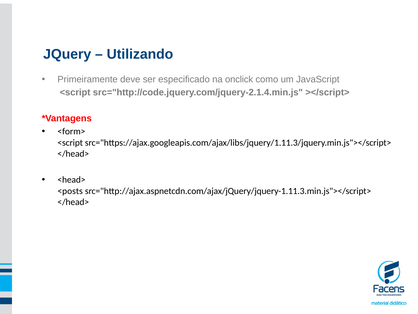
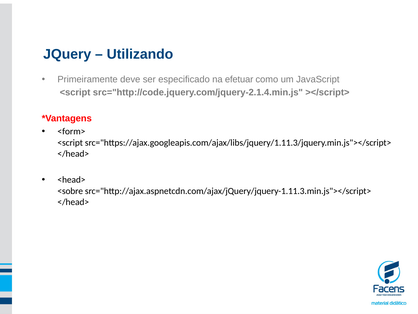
onclick: onclick -> efetuar (239, 79)
<posts: <posts -> <sobre (70, 191)
